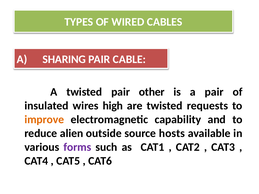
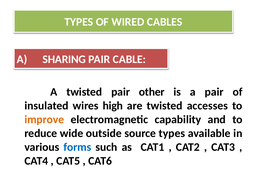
requests: requests -> accesses (207, 106)
alien: alien -> wide (72, 133)
source hosts: hosts -> types (172, 133)
forms colour: purple -> blue (77, 147)
